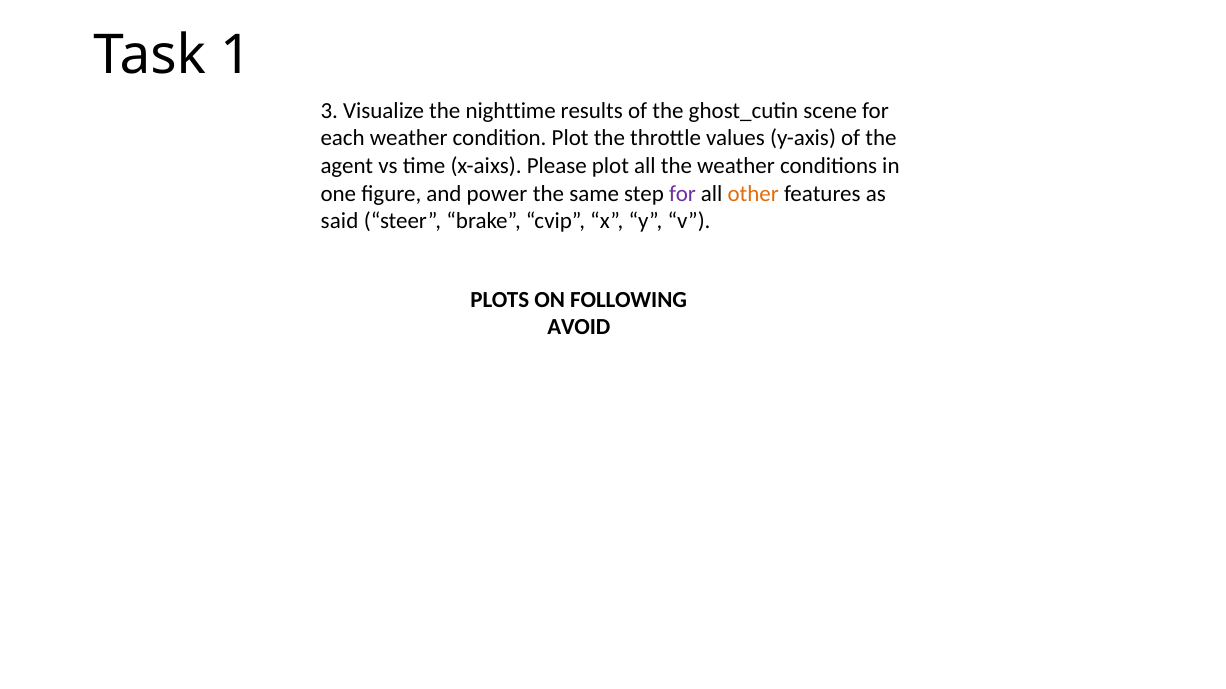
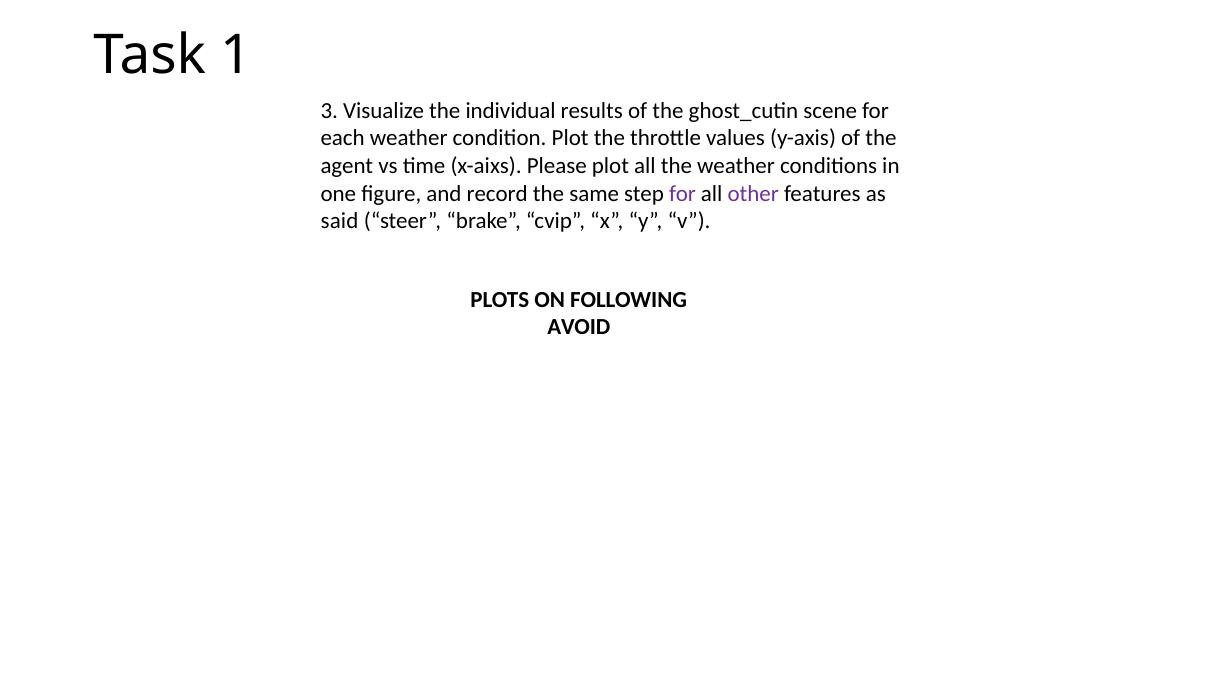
nighttime: nighttime -> individual (511, 111)
power: power -> record (497, 194)
other colour: orange -> purple (753, 194)
